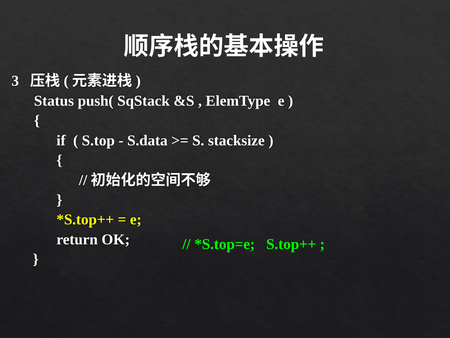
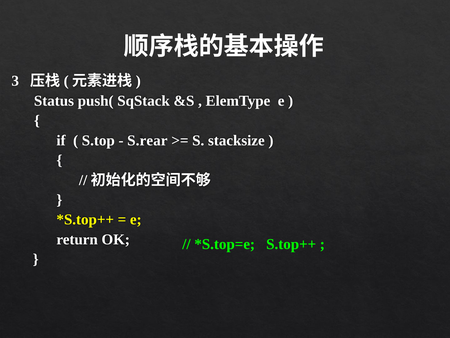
S.data: S.data -> S.rear (147, 140)
